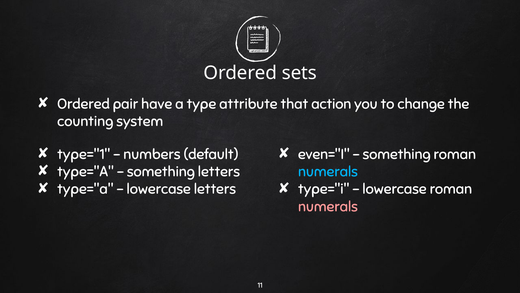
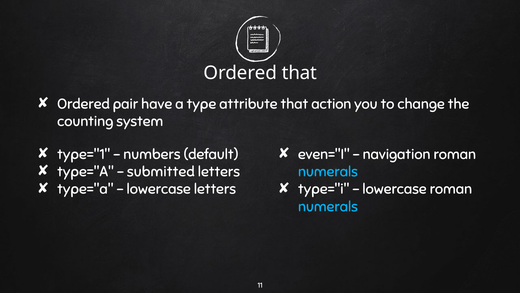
Ordered sets: sets -> that (299, 73)
something: something -> navigation (397, 154)
something: something -> submitted (161, 172)
numerals colour: pink -> light blue (328, 206)
